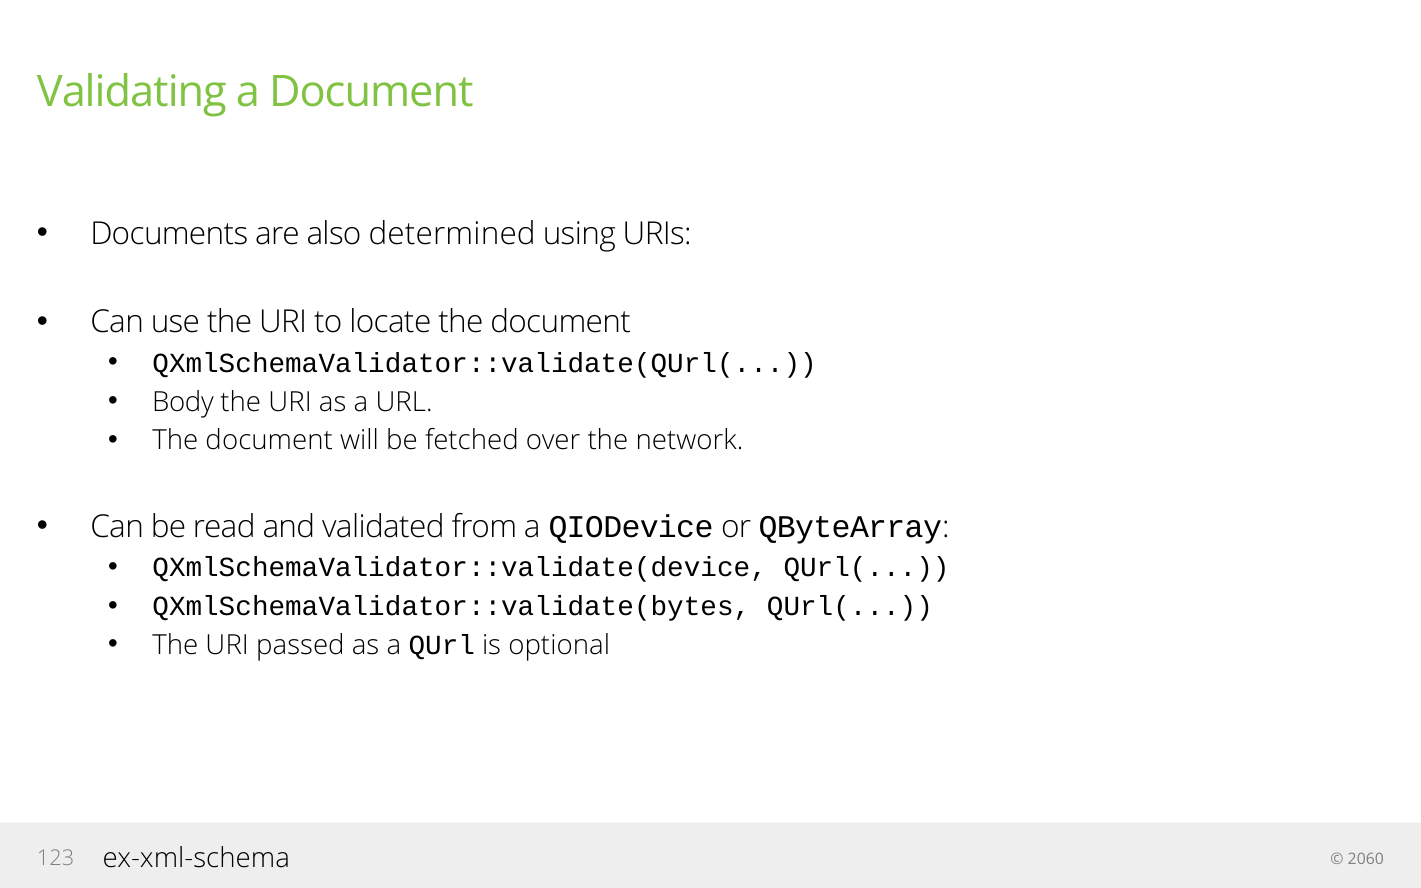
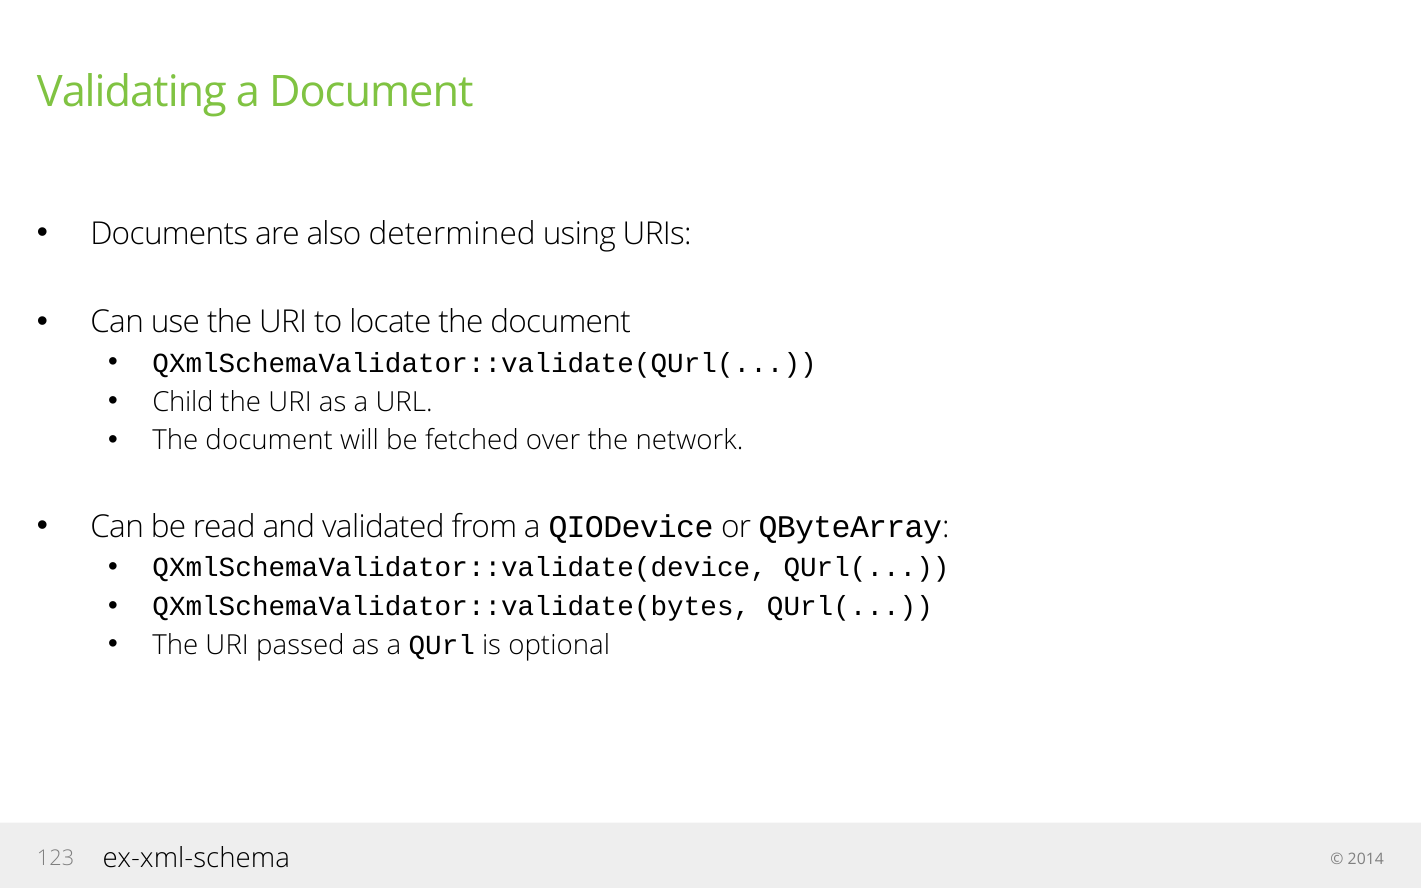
Body: Body -> Child (183, 402)
2060: 2060 -> 2014 (1366, 860)
